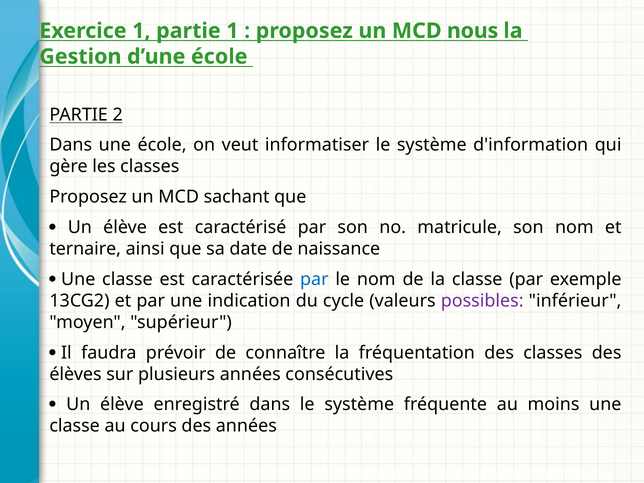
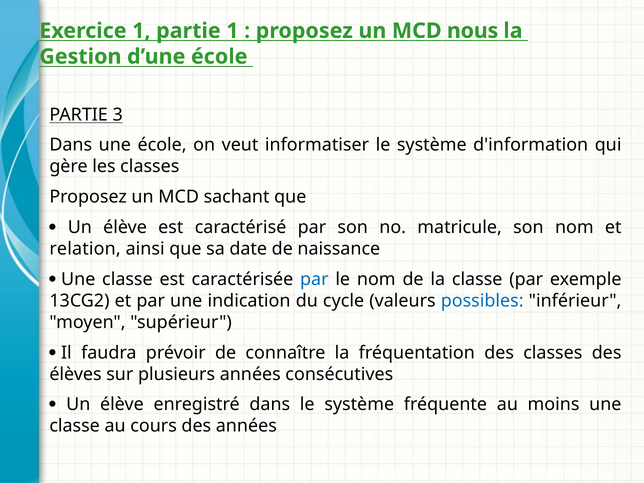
2: 2 -> 3 (118, 115)
ternaire: ternaire -> relation (85, 249)
possibles colour: purple -> blue (482, 301)
